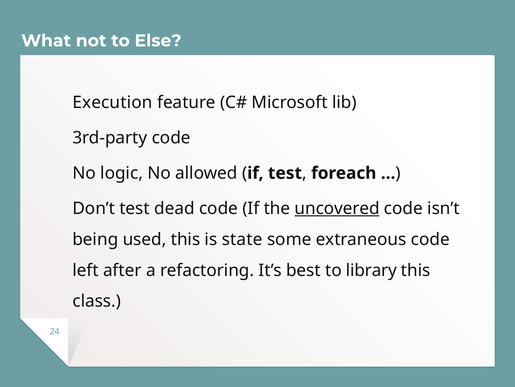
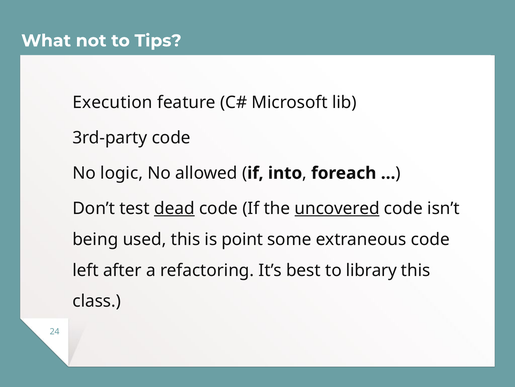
Else: Else -> Tips (158, 41)
if test: test -> into (285, 173)
dead underline: none -> present (174, 208)
state: state -> point (242, 239)
